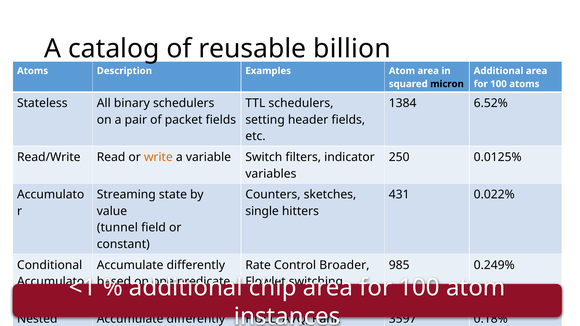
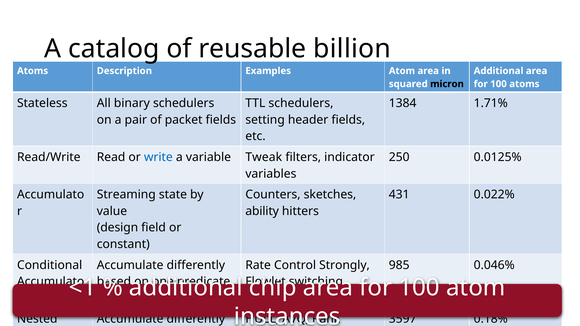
6.52%: 6.52% -> 1.71% (491, 103)
write colour: orange -> blue (158, 157)
Switch: Switch -> Tweak (264, 157)
single: single -> ability (262, 211)
tunnel: tunnel -> design (117, 228)
Broader: Broader -> Strongly (344, 265)
0.249%: 0.249% -> 0.046% (494, 265)
